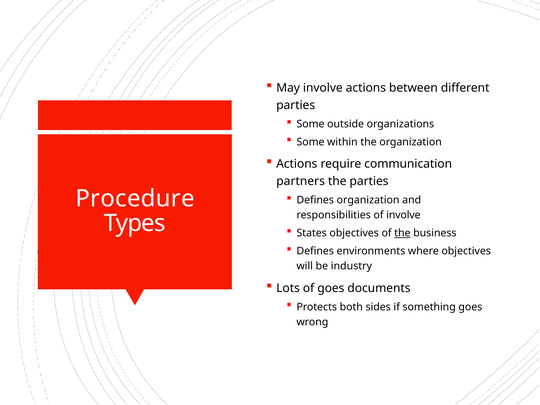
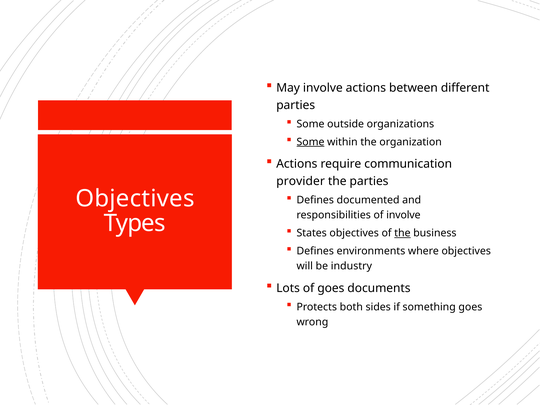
Some underline: none -> present (310, 142)
partners: partners -> provider (301, 181)
Procedure: Procedure -> Objectives (135, 199)
Defines organization: organization -> documented (368, 200)
